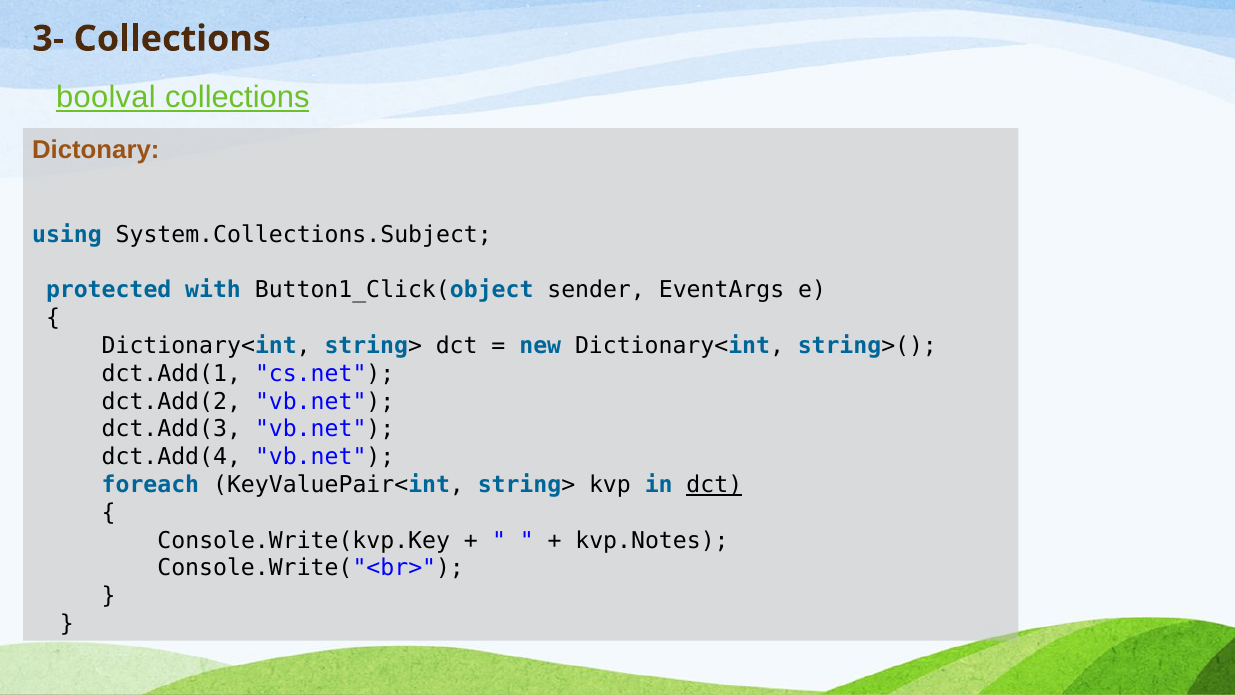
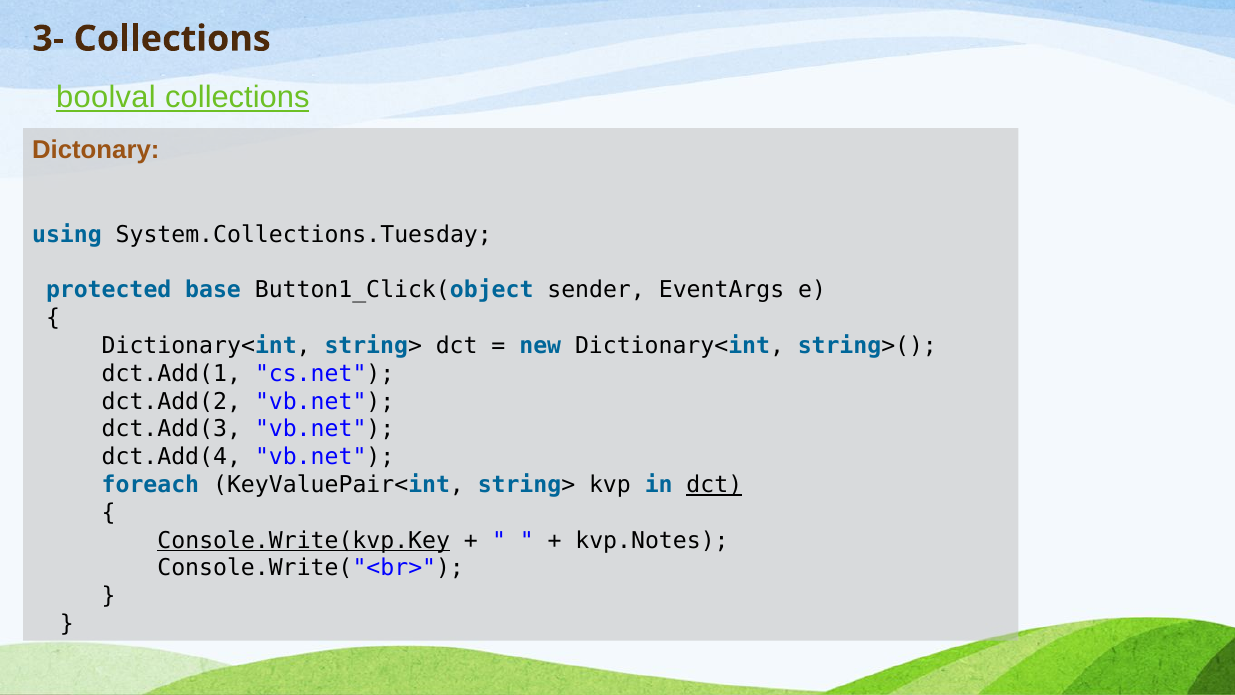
System.Collections.Subject: System.Collections.Subject -> System.Collections.Tuesday (304, 235)
with: with -> base (213, 290)
Console.Write(kvp.Key underline: none -> present (304, 540)
